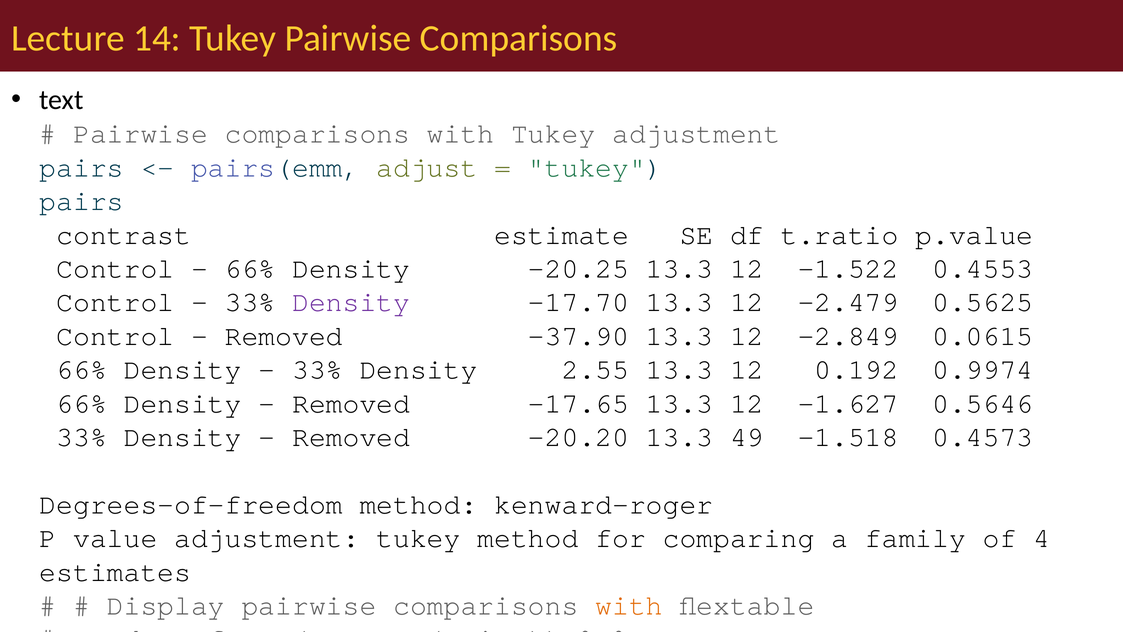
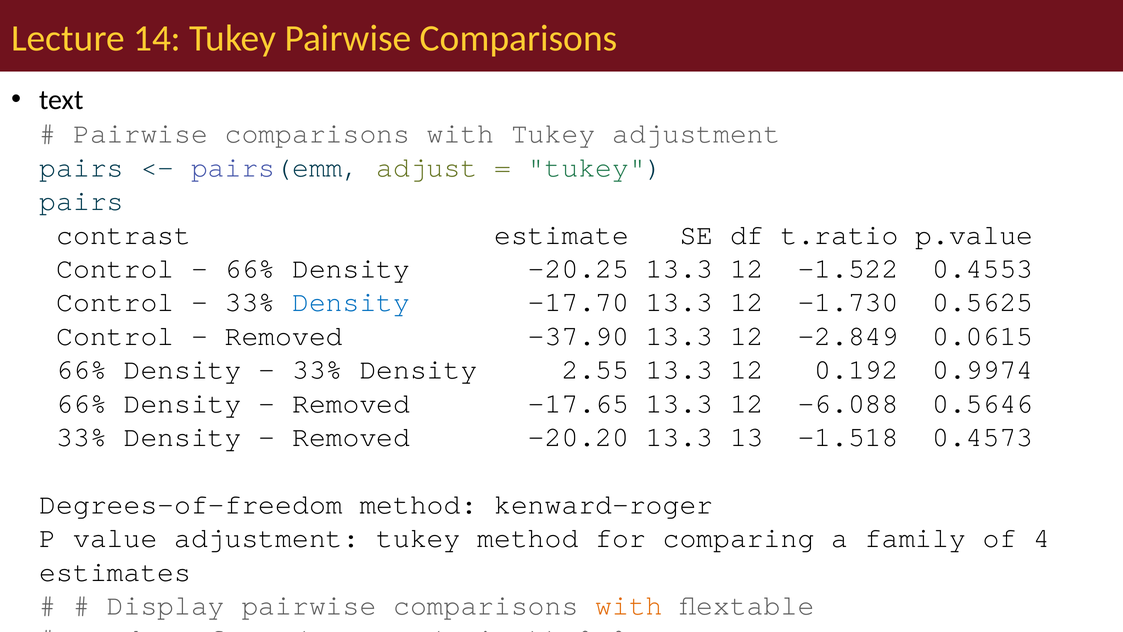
Density colour: purple -> blue (351, 302)
-2.479: -2.479 -> -1.730 (848, 302)
-1.627: -1.627 -> -6.088 (848, 403)
49: 49 -> 13 (747, 437)
